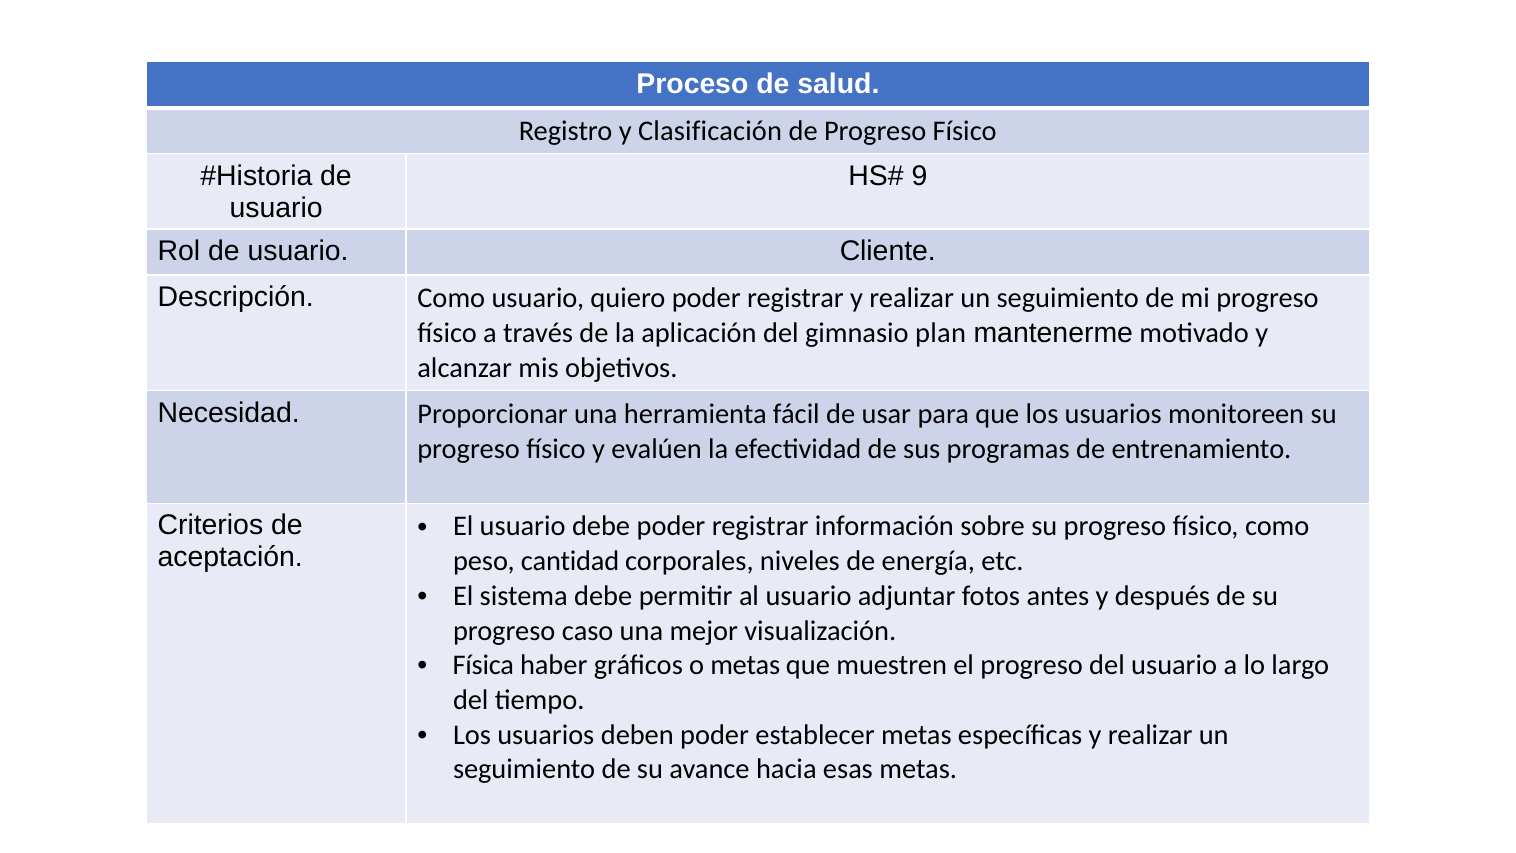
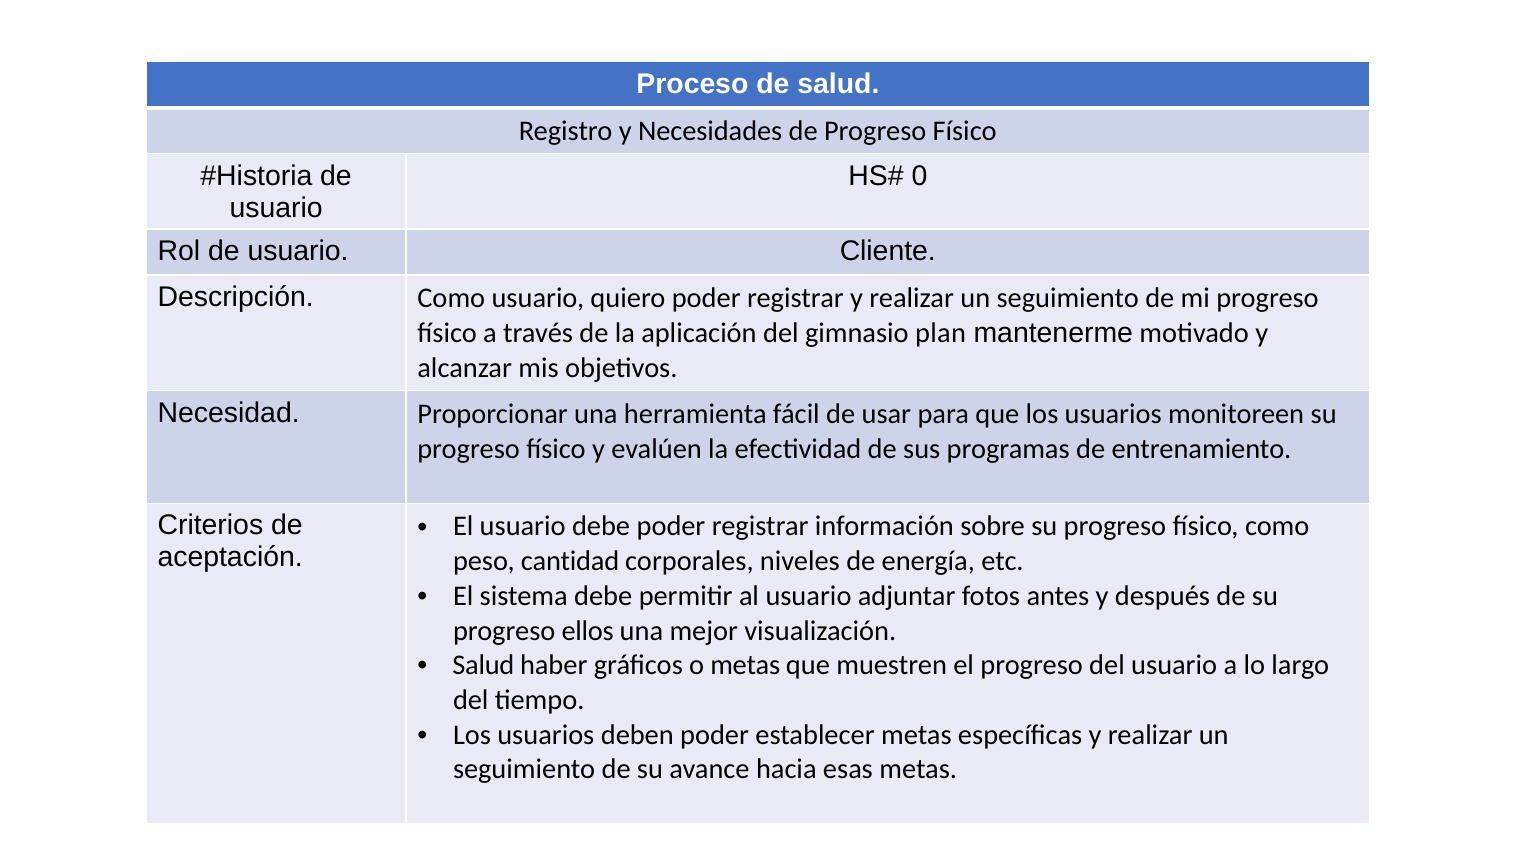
Clasificación: Clasificación -> Necesidades (710, 131)
9: 9 -> 0 (919, 176)
caso: caso -> ellos (588, 631)
Física: Física -> Salud (483, 665)
